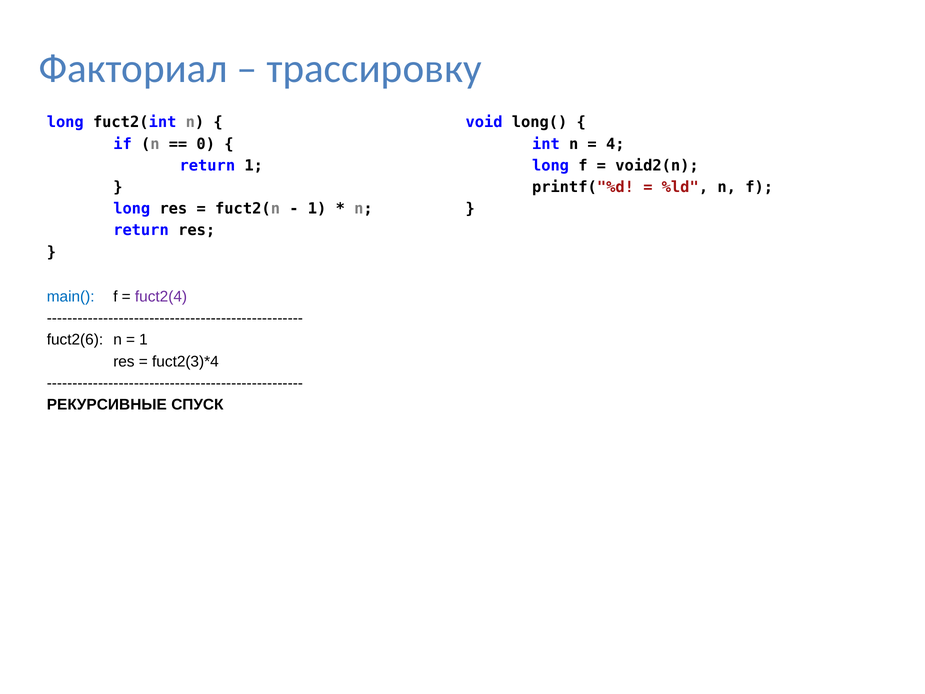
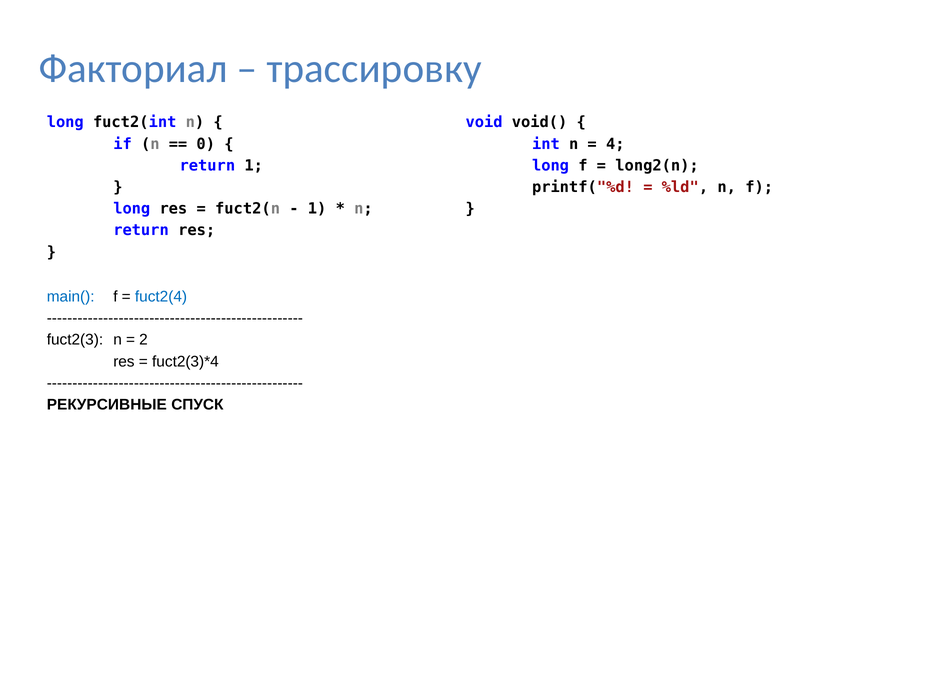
long(: long( -> void( (540, 122)
void2(n: void2(n -> long2(n (657, 166)
fuct2(4 colour: purple -> blue (161, 297)
fuct2(6: fuct2(6 -> fuct2(3 (75, 340)
1: 1 -> 2 (144, 340)
